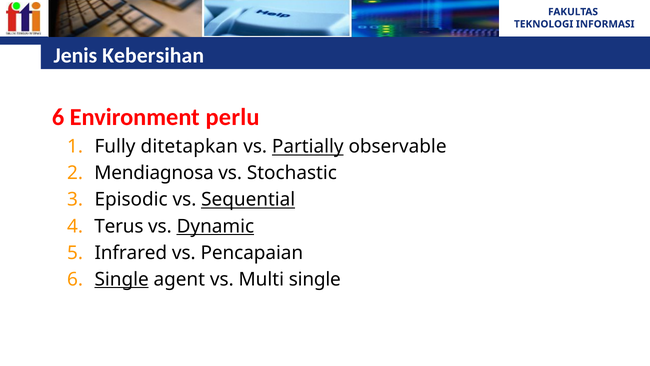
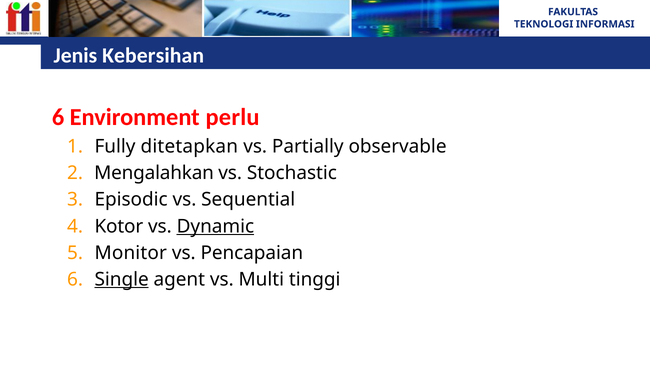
Partially underline: present -> none (308, 147)
Mendiagnosa: Mendiagnosa -> Mengalahkan (154, 173)
Sequential underline: present -> none (248, 200)
Terus: Terus -> Kotor (119, 226)
Infrared: Infrared -> Monitor (131, 253)
Multi single: single -> tinggi (315, 279)
